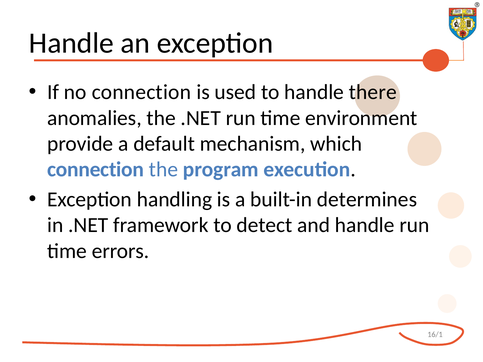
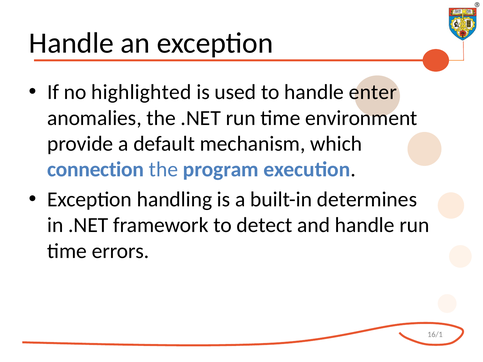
no connection: connection -> highlighted (141, 92)
there: there -> enter (373, 92)
